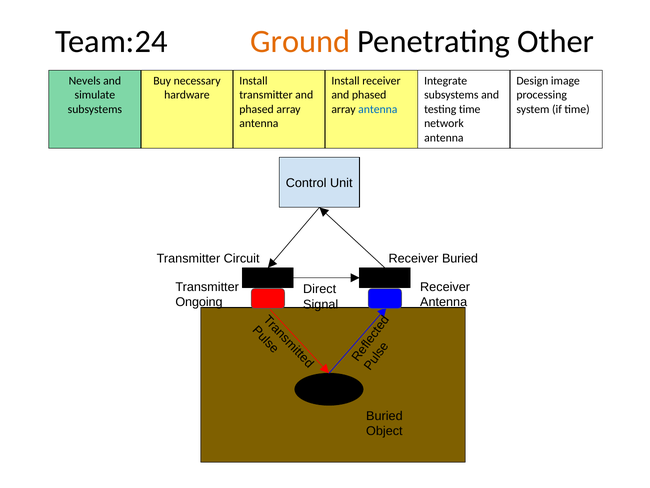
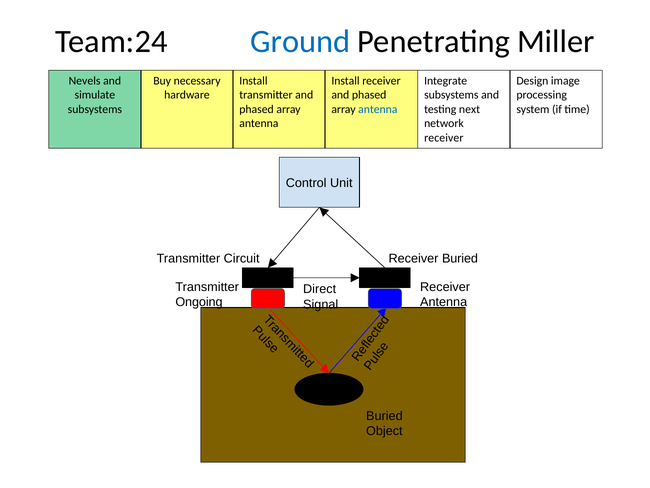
Ground colour: orange -> blue (300, 41)
Other: Other -> Miller (556, 41)
testing time: time -> next (470, 109)
antenna: antenna -> receiver (444, 138)
